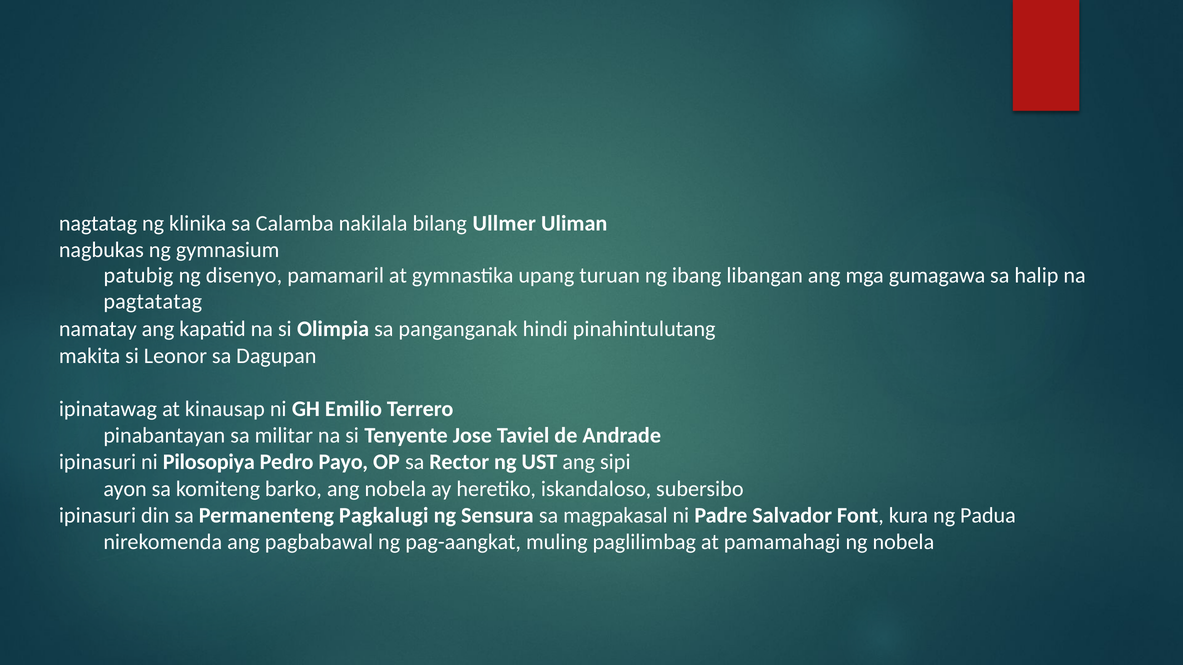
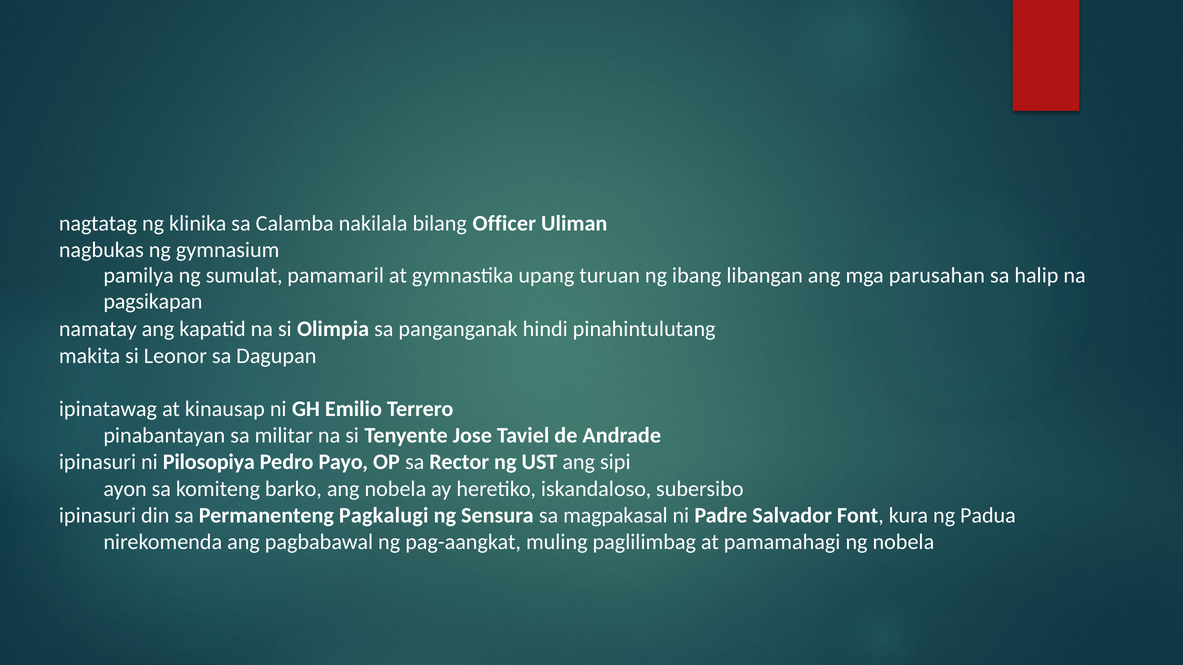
Ullmer: Ullmer -> Officer (504, 224)
patubig: patubig -> pamilya (139, 276)
disenyo: disenyo -> sumulat (244, 276)
gumagawa: gumagawa -> parusahan (937, 276)
pagtatatag: pagtatatag -> pagsikapan (153, 302)
